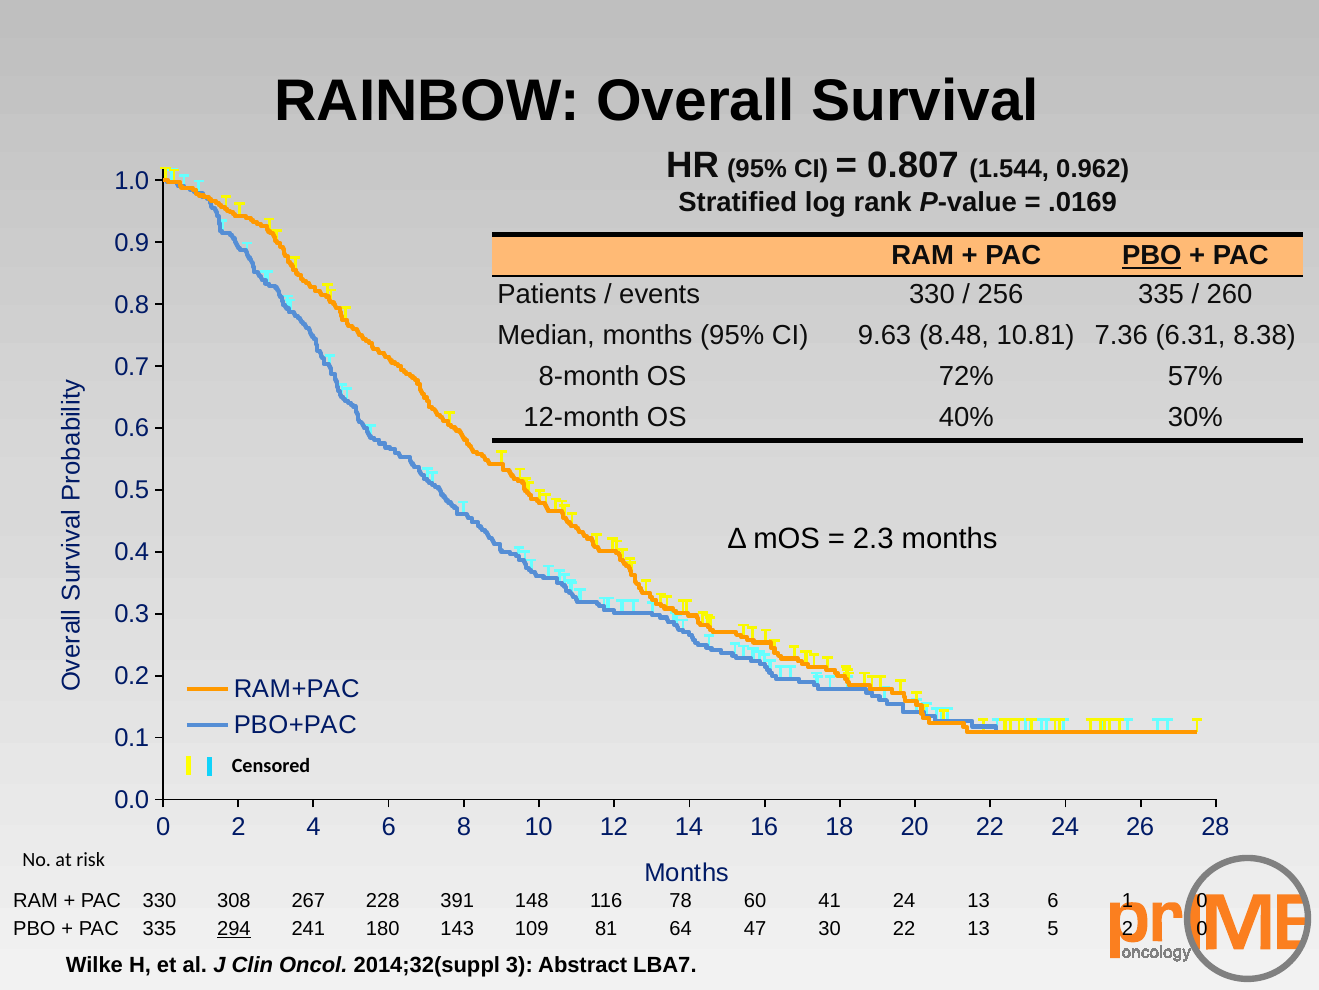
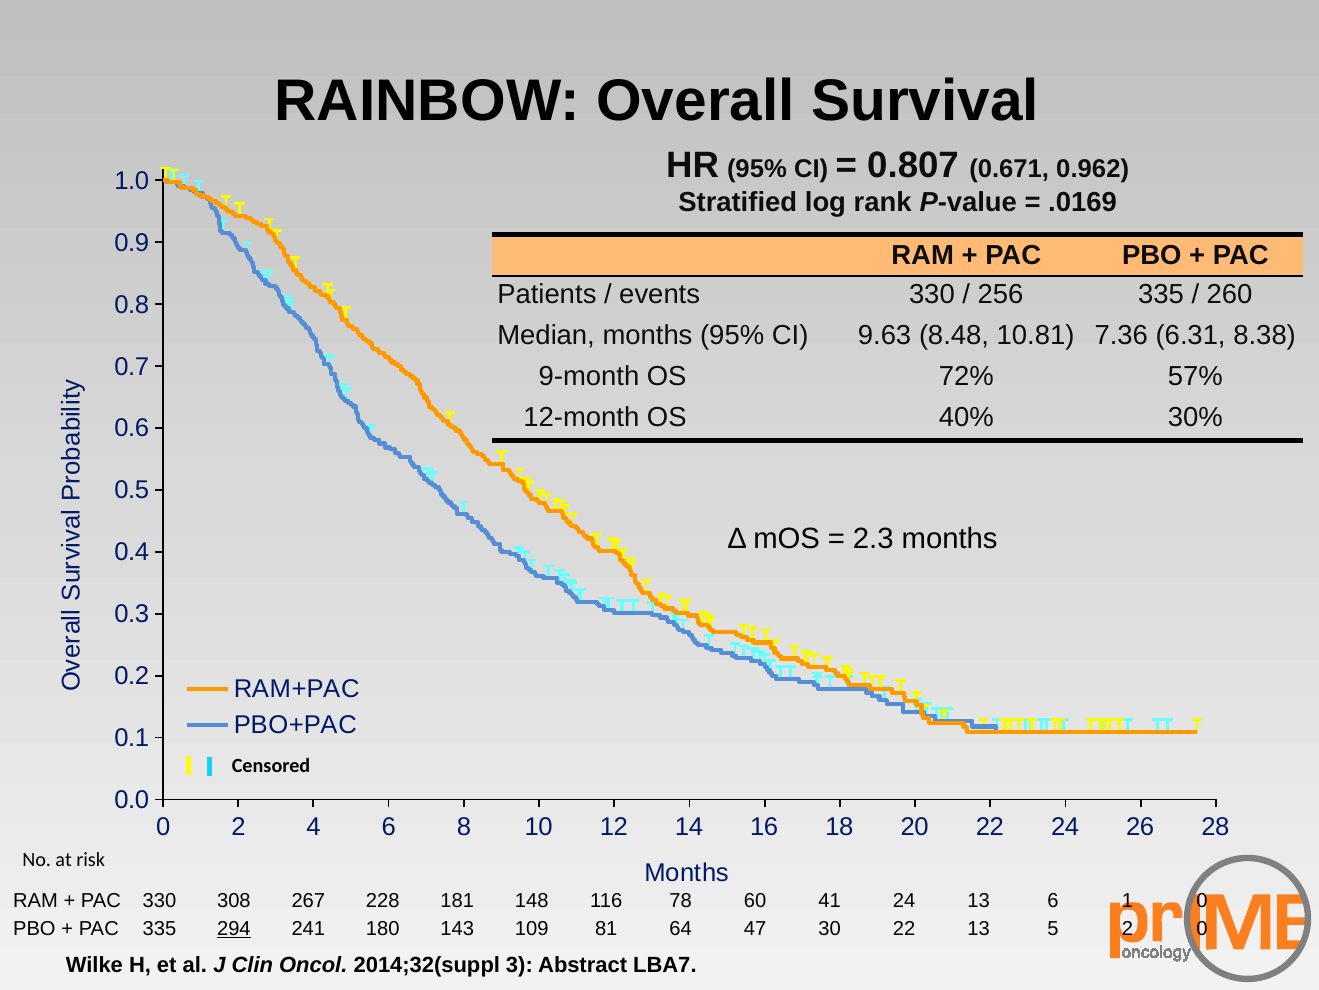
1.544: 1.544 -> 0.671 (1009, 169)
PBO underline: present -> none (1152, 256)
8-month: 8-month -> 9-month (589, 376)
391: 391 -> 181 (457, 901)
